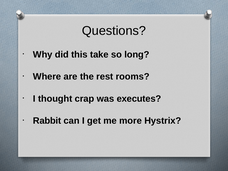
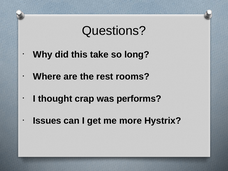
executes: executes -> performs (139, 99)
Rabbit: Rabbit -> Issues (47, 121)
